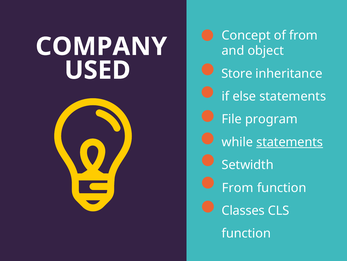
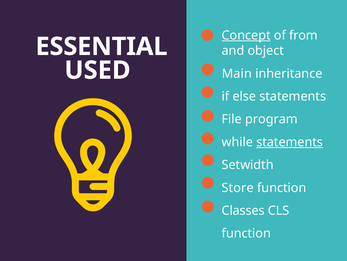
Concept underline: none -> present (246, 35)
COMPANY: COMPANY -> ESSENTIAL (101, 46)
Store: Store -> Main (237, 73)
From: From -> Store (238, 187)
